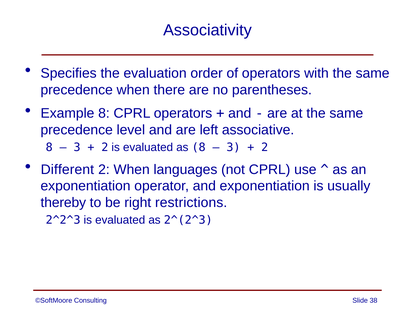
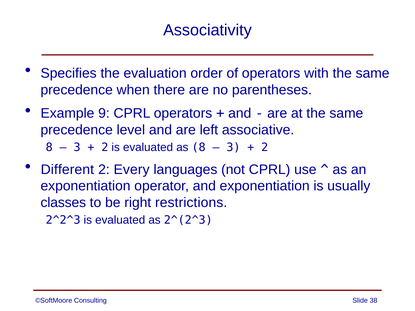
Example 8: 8 -> 9 (104, 113)
2 When: When -> Every (132, 170)
thereby: thereby -> classes (63, 203)
